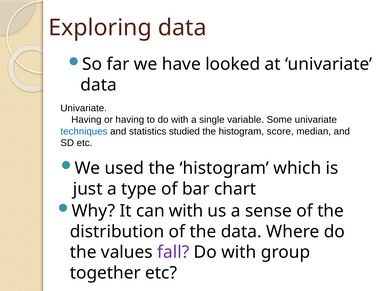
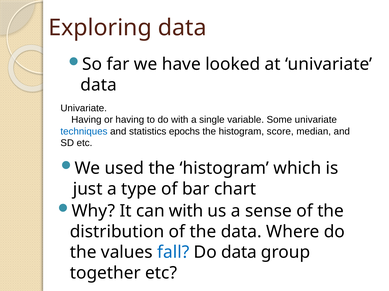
studied: studied -> epochs (184, 132)
fall colour: purple -> blue (173, 253)
with: with -> data (239, 253)
